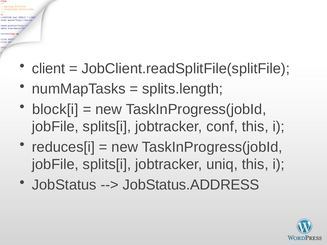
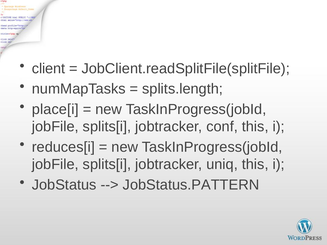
block[i: block[i -> place[i (55, 109)
JobStatus.ADDRESS: JobStatus.ADDRESS -> JobStatus.PATTERN (191, 185)
